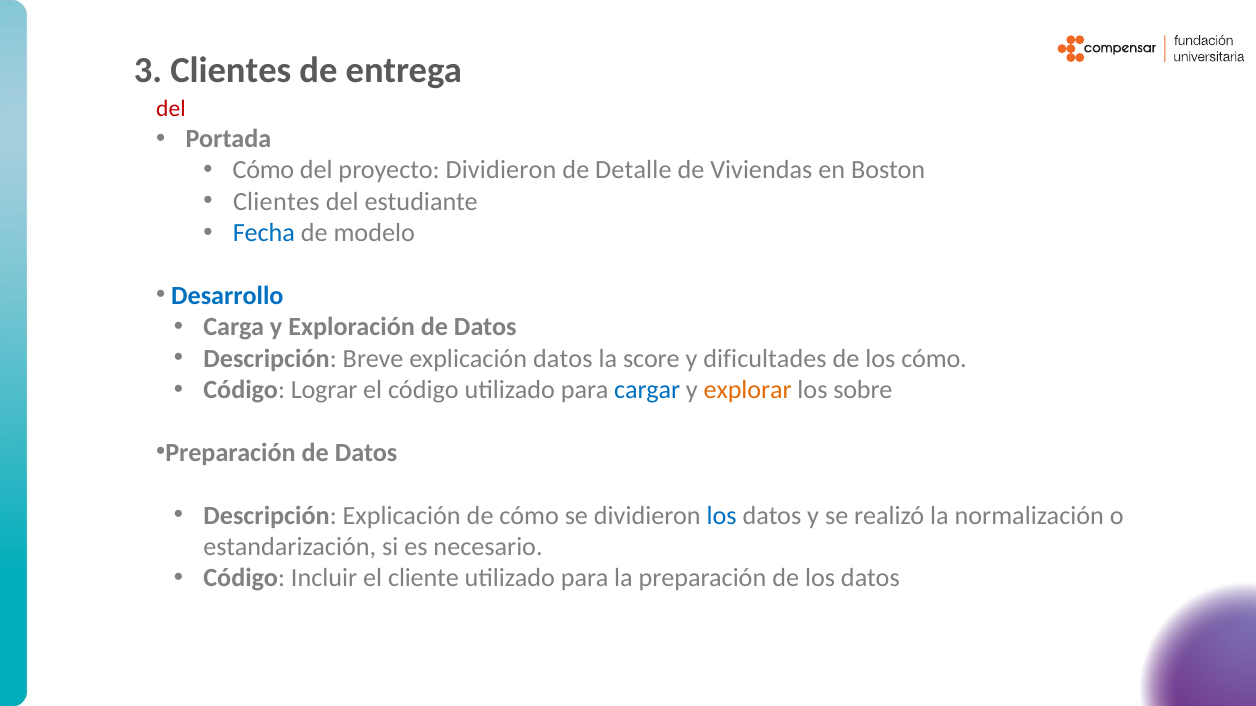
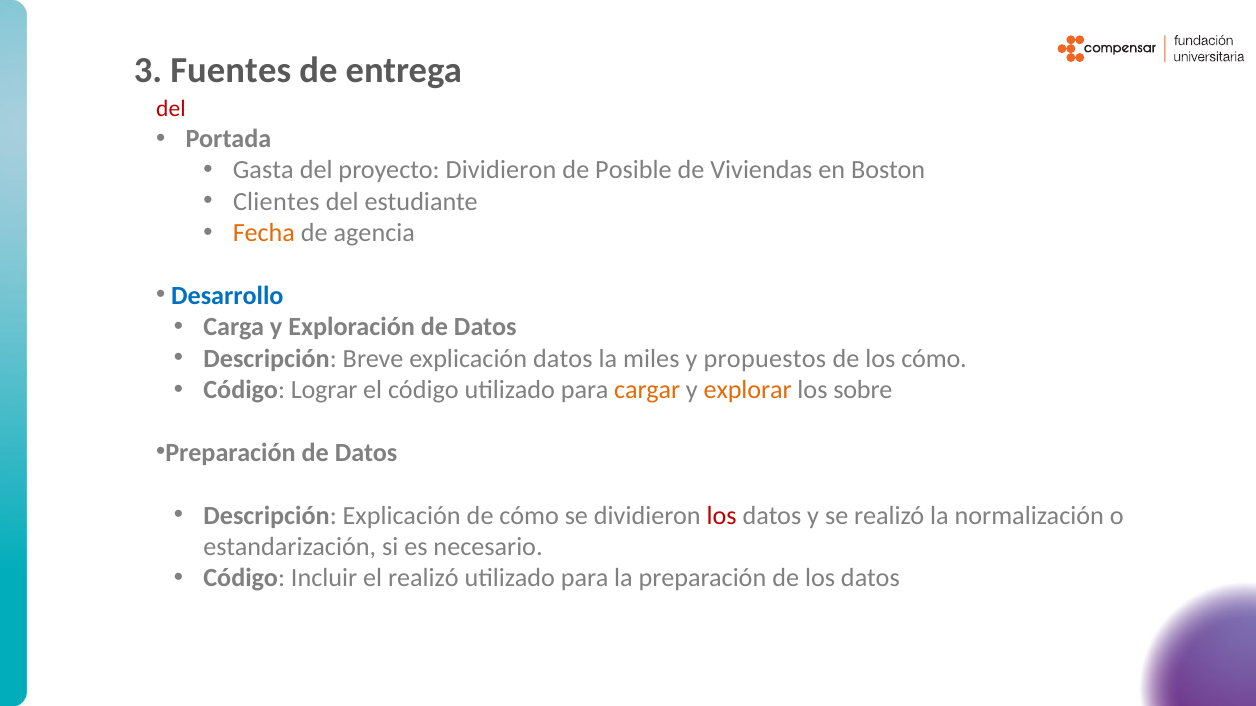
3 Clientes: Clientes -> Fuentes (231, 71)
Cómo: Cómo -> Gasta (263, 170)
Detalle: Detalle -> Posible (633, 170)
Fecha colour: blue -> orange (264, 233)
modelo: modelo -> agencia (374, 233)
score: score -> miles (651, 359)
dificultades: dificultades -> propuestos (765, 359)
cargar colour: blue -> orange (647, 390)
los colour: blue -> red (722, 516)
el cliente: cliente -> realizó (423, 579)
